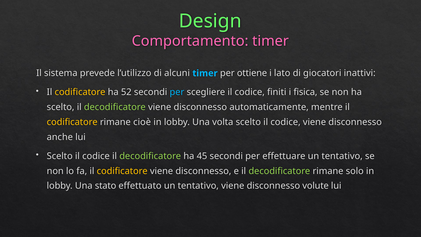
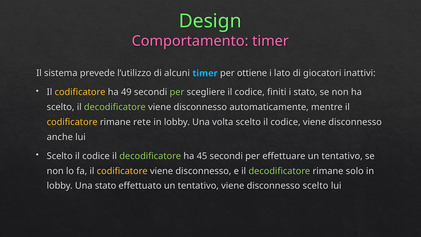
52: 52 -> 49 (126, 92)
per colour: light blue -> light green (177, 92)
i fisica: fisica -> stato (305, 92)
cioè: cioè -> rete (142, 122)
disconnesso volute: volute -> scelto (315, 186)
